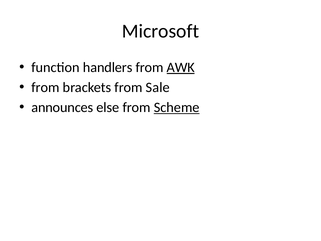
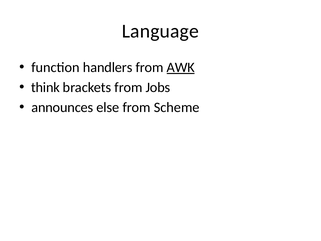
Microsoft: Microsoft -> Language (160, 31)
from: from -> think (45, 87)
Sale: Sale -> Jobs (158, 87)
Scheme underline: present -> none (177, 107)
